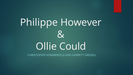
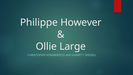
Could: Could -> Large (73, 46)
